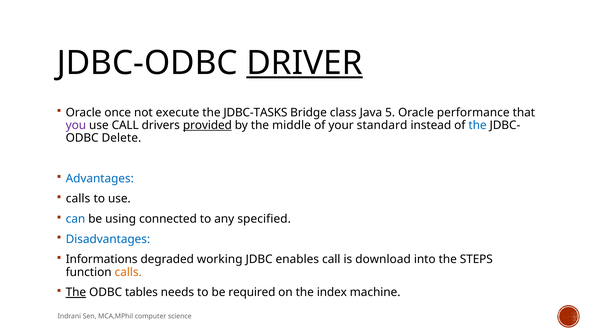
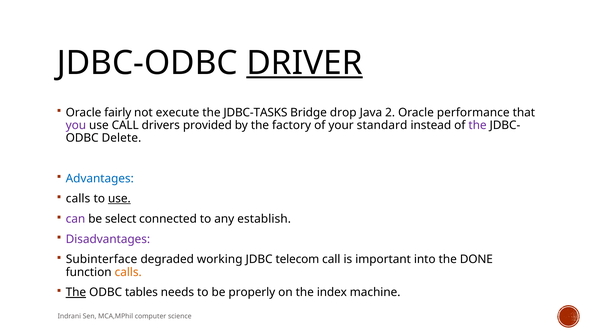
once: once -> fairly (118, 112)
class: class -> drop (343, 112)
5: 5 -> 2 (390, 112)
provided underline: present -> none (207, 125)
middle: middle -> factory (292, 125)
the colour: blue -> purple (478, 125)
use underline: none -> present (119, 198)
can colour: blue -> purple (75, 218)
using: using -> select (121, 218)
specified: specified -> establish (264, 218)
Disadvantages colour: blue -> purple (108, 239)
Informations: Informations -> Subinterface (102, 259)
enables: enables -> telecom (297, 259)
download: download -> important (383, 259)
STEPS: STEPS -> DONE (476, 259)
required: required -> properly (252, 292)
